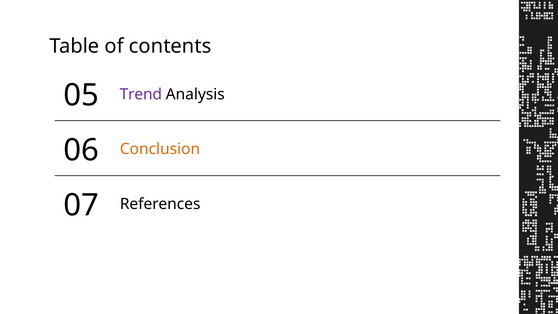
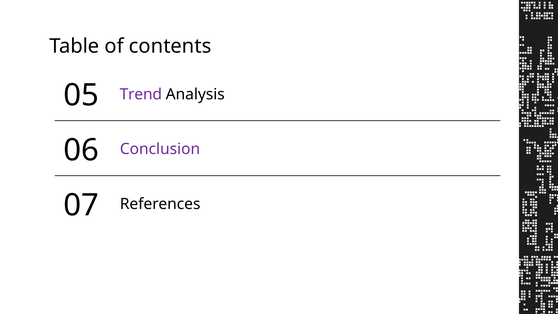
Conclusion colour: orange -> purple (160, 149)
